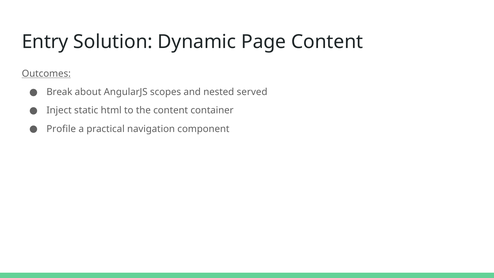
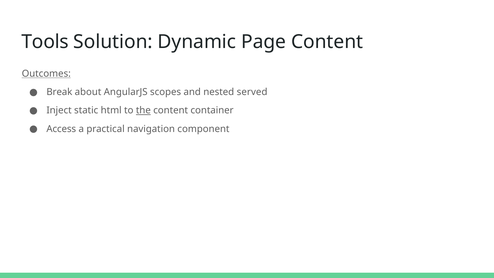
Entry: Entry -> Tools (45, 42)
the underline: none -> present (143, 110)
Profile: Profile -> Access (61, 129)
